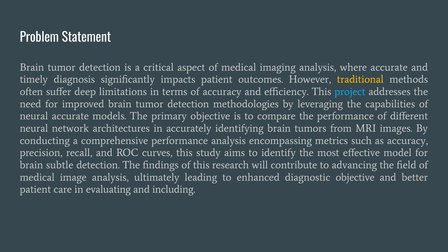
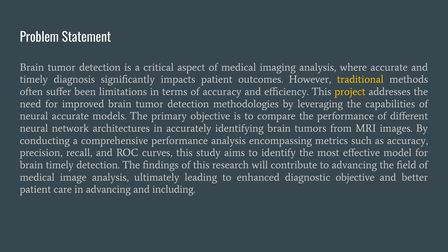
deep: deep -> been (85, 92)
project colour: light blue -> yellow (350, 92)
brain subtle: subtle -> timely (60, 165)
in evaluating: evaluating -> advancing (108, 189)
